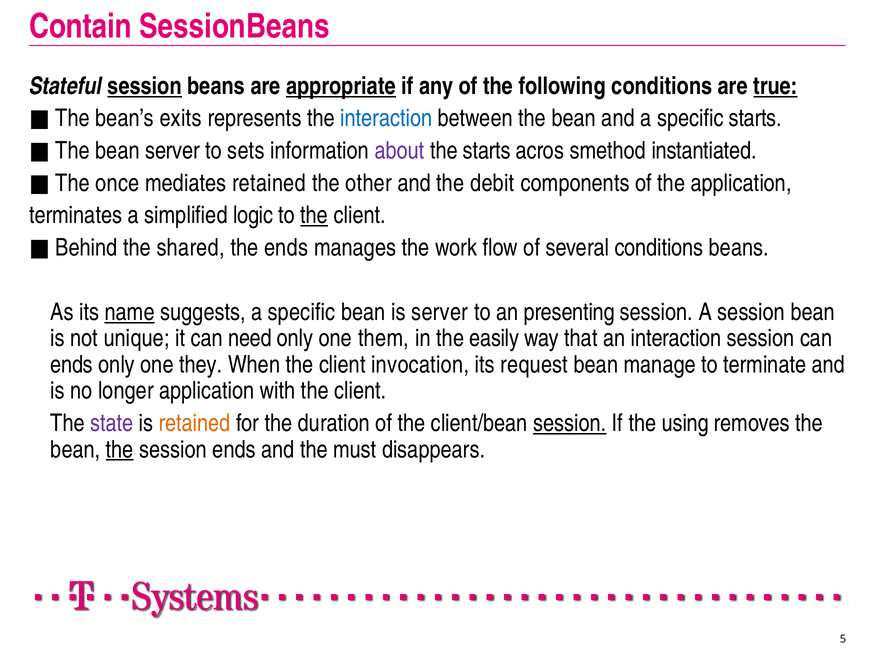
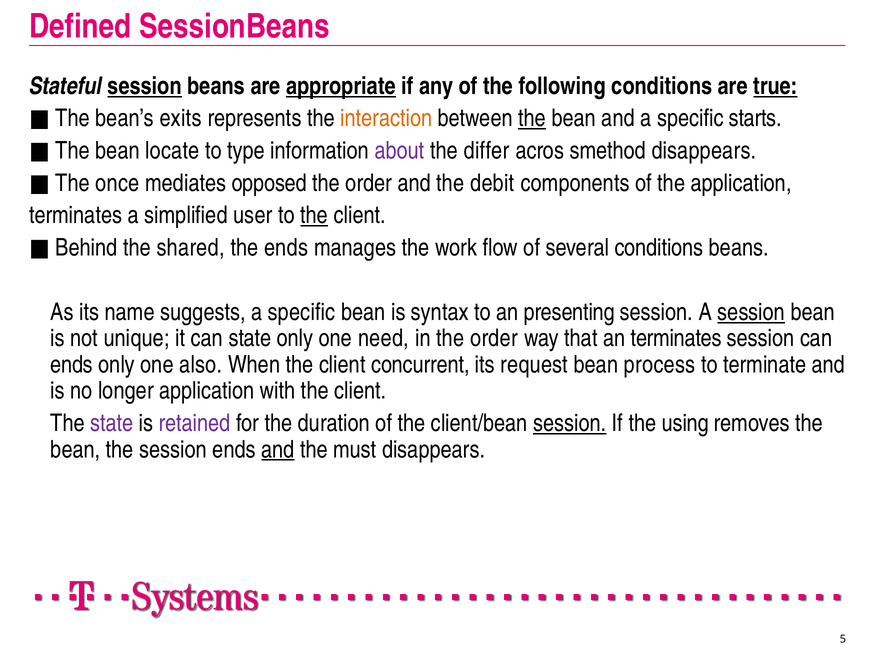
Contain: Contain -> Defined (80, 27)
interaction colour: blue -> orange (386, 118)
the underline: none -> present (532, 118)
bean server: server -> locate (172, 151)
sets: sets -> type (246, 151)
the starts: starts -> differ (487, 151)
smethod instantiated: instantiated -> disappears (704, 151)
mediates retained: retained -> opposed (269, 183)
other: other -> order (369, 183)
logic: logic -> user (253, 215)
name underline: present -> none (130, 312)
is server: server -> syntax (440, 312)
session underline: none -> present (751, 312)
can need: need -> state (250, 339)
them: them -> need (384, 339)
in the easily: easily -> order (494, 339)
an interaction: interaction -> terminates (676, 339)
they: they -> also (201, 365)
invocation: invocation -> concurrent (420, 365)
manage: manage -> process (660, 365)
retained colour: orange -> purple (195, 423)
the underline: present -> none (120, 450)
and underline: none -> present (278, 450)
